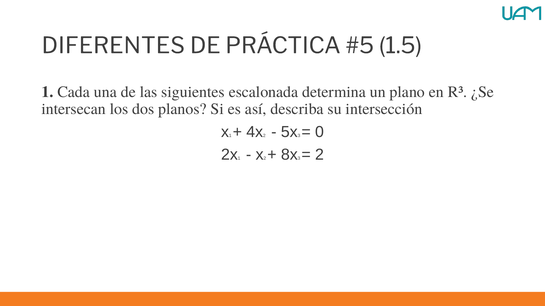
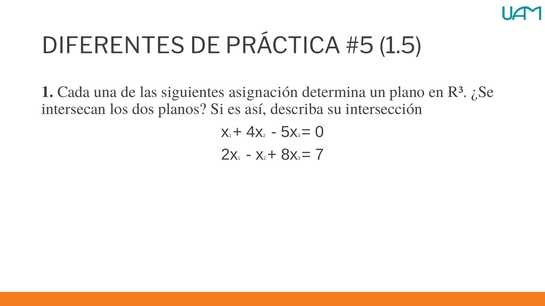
escalonada: escalonada -> asignación (263, 92)
2: 2 -> 7 (319, 155)
